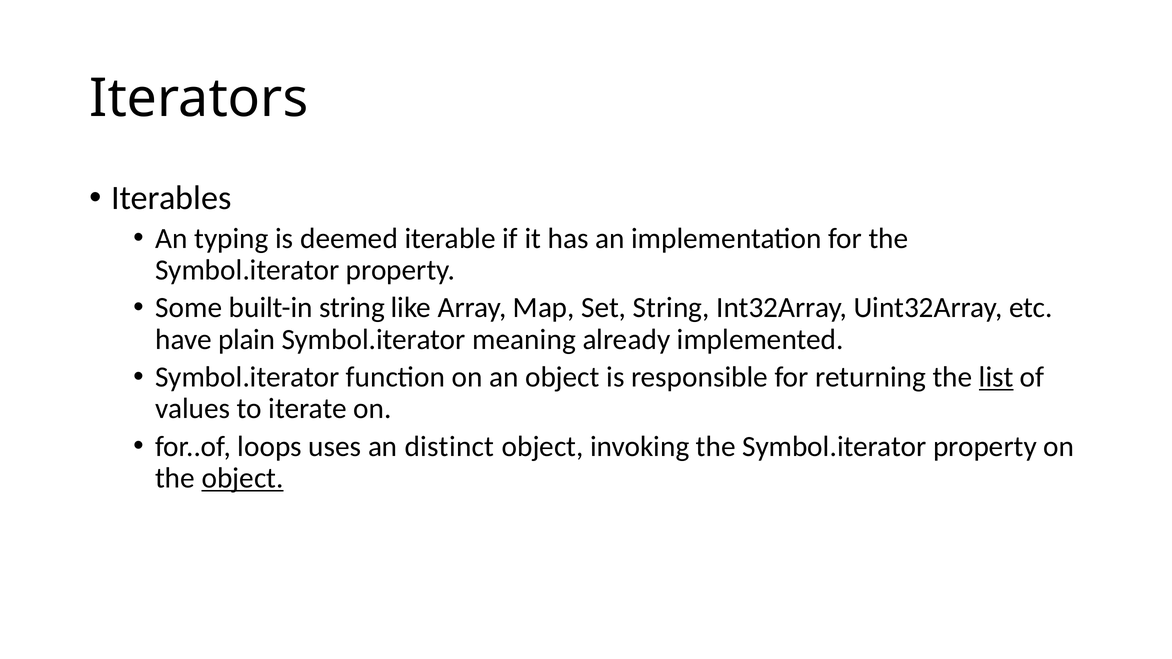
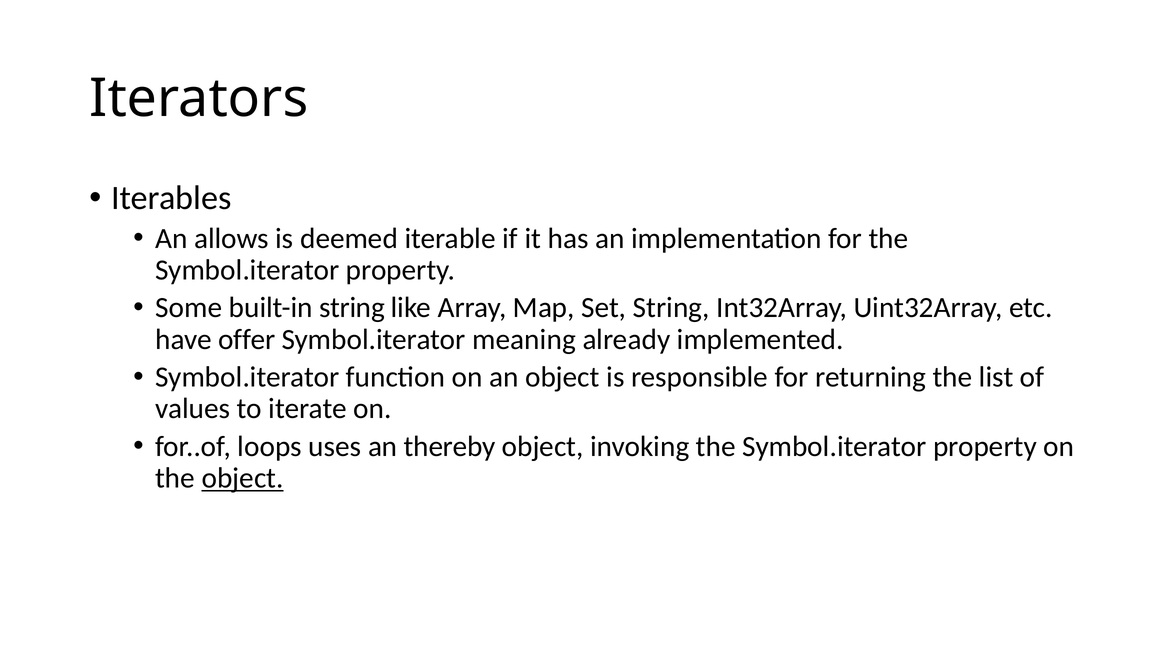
typing: typing -> allows (232, 239)
plain: plain -> offer (247, 340)
list underline: present -> none (996, 377)
distinct: distinct -> thereby (450, 447)
